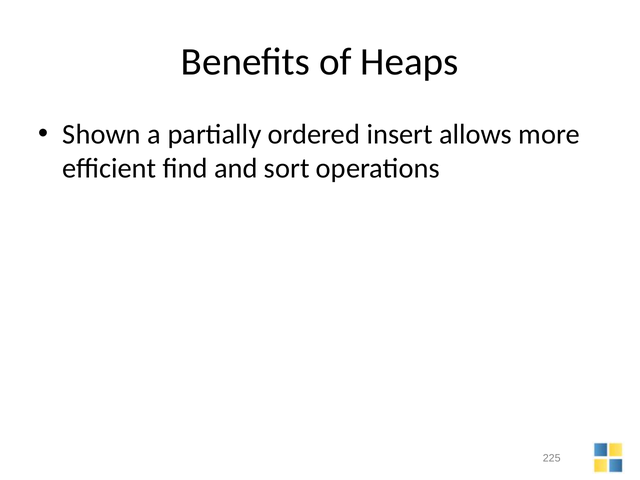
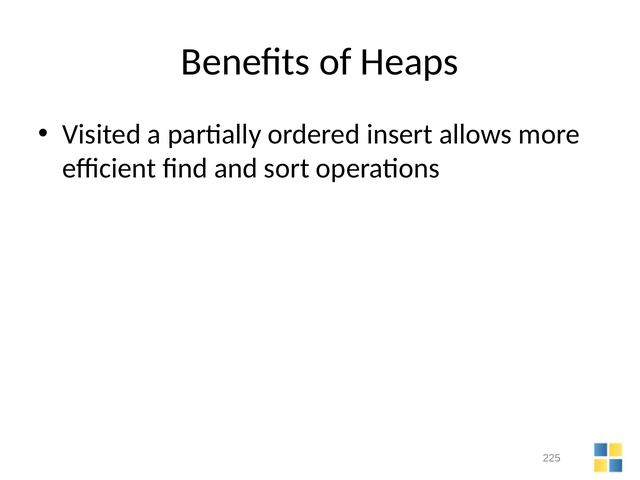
Shown: Shown -> Visited (102, 134)
